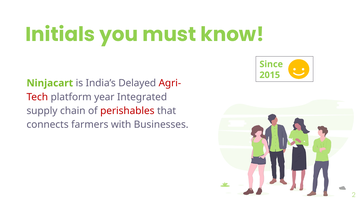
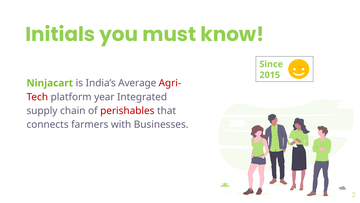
Delayed: Delayed -> Average (137, 83)
